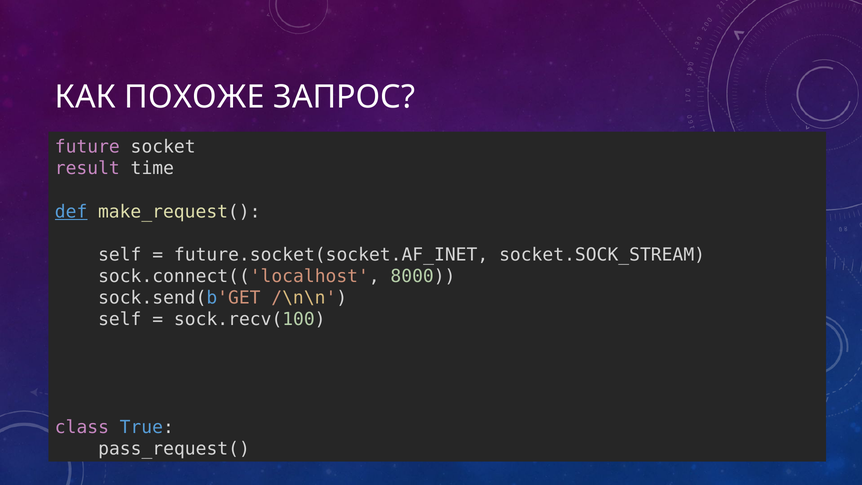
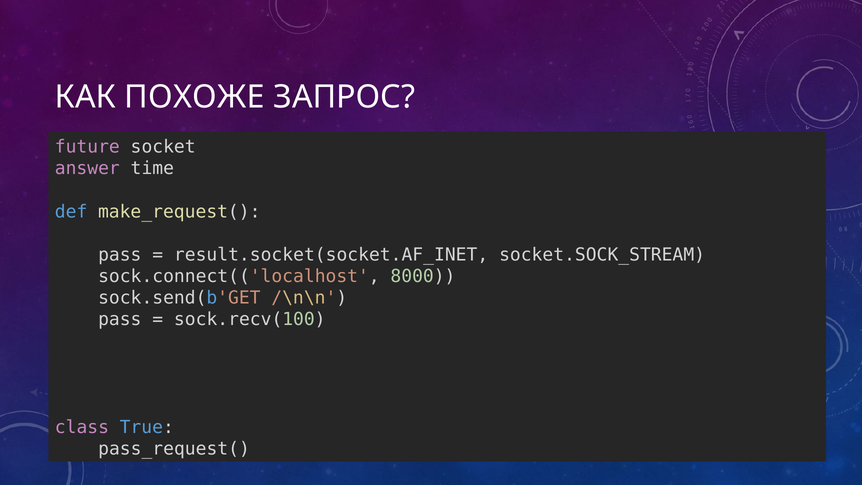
result: result -> answer (87, 168)
def underline: present -> none (71, 212)
self: self -> pass (120, 255)
future.socket(socket.AF_INET: future.socket(socket.AF_INET -> result.socket(socket.AF_INET (331, 255)
self: self -> pass (120, 319)
